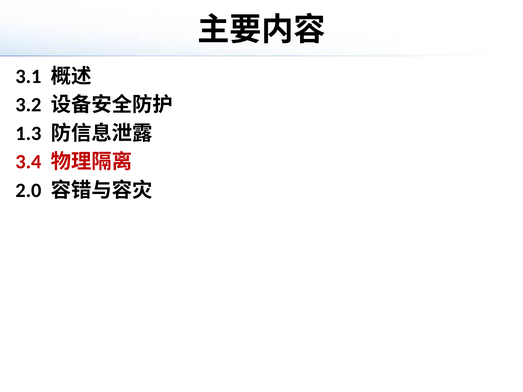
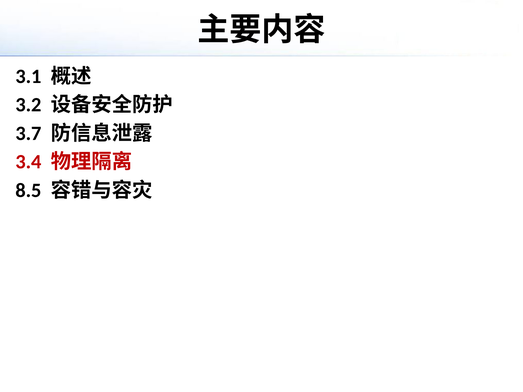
1.3: 1.3 -> 3.7 (29, 133)
2.0: 2.0 -> 8.5 (29, 190)
